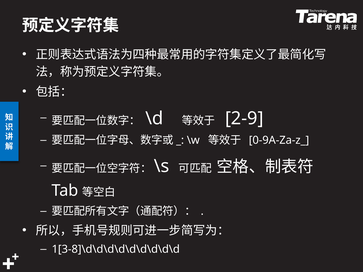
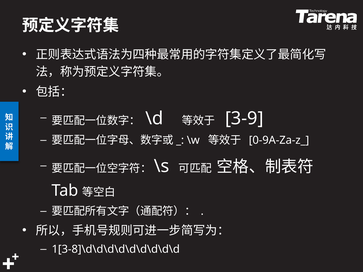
2-9: 2-9 -> 3-9 (244, 118)
